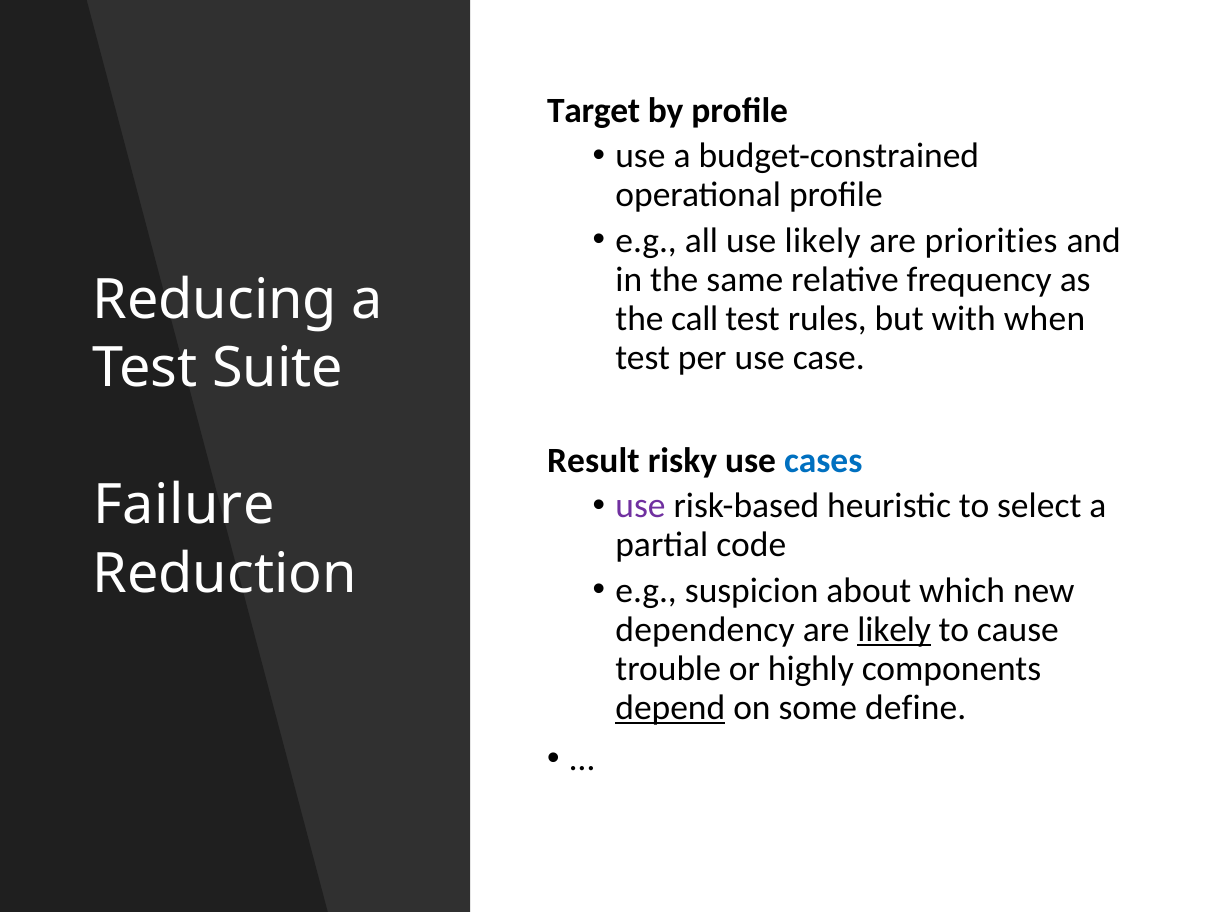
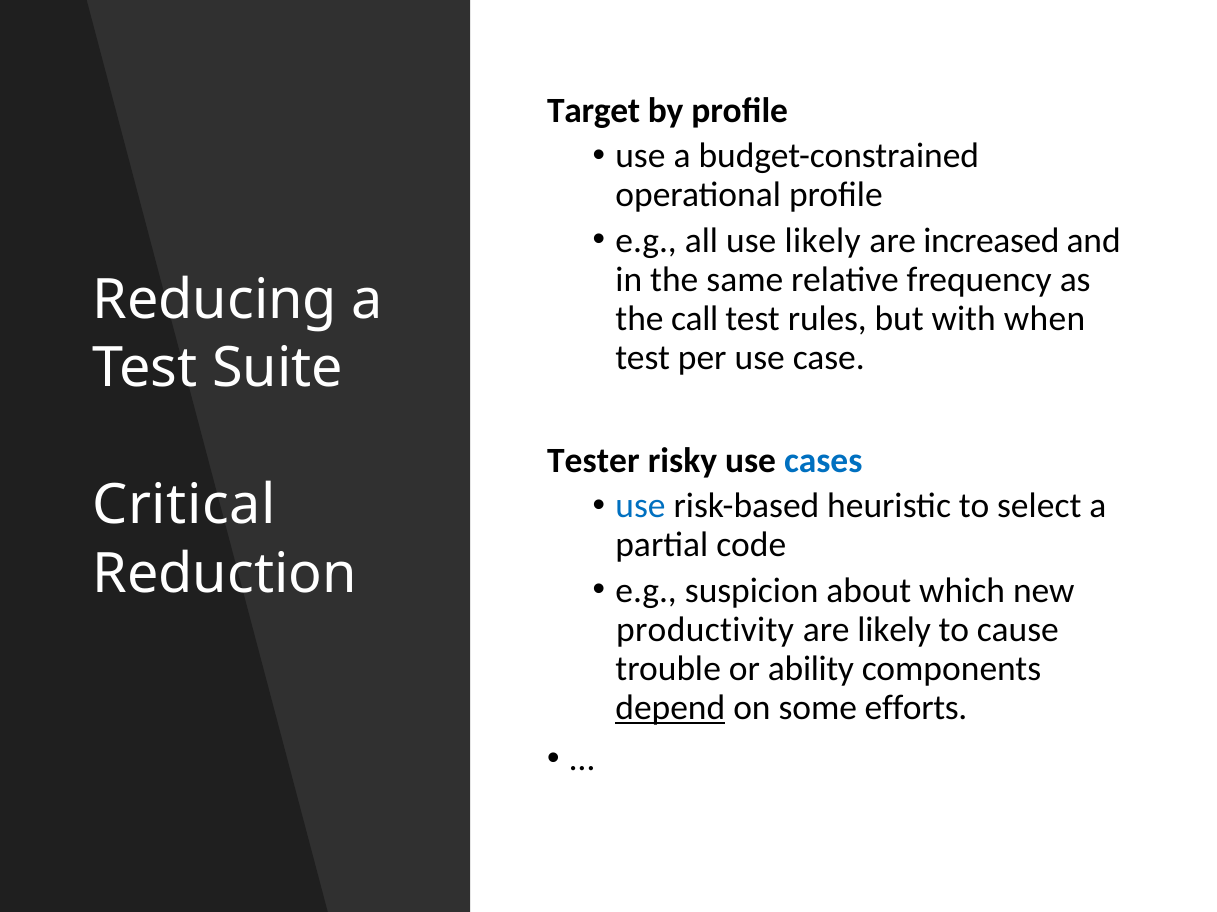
priorities: priorities -> increased (991, 241)
Result: Result -> Tester (593, 461)
use colour: purple -> blue (641, 507)
Failure: Failure -> Critical (184, 506)
dependency: dependency -> productivity (705, 630)
likely underline: present -> none (894, 630)
highly: highly -> ability (811, 669)
define: define -> efforts (916, 708)
